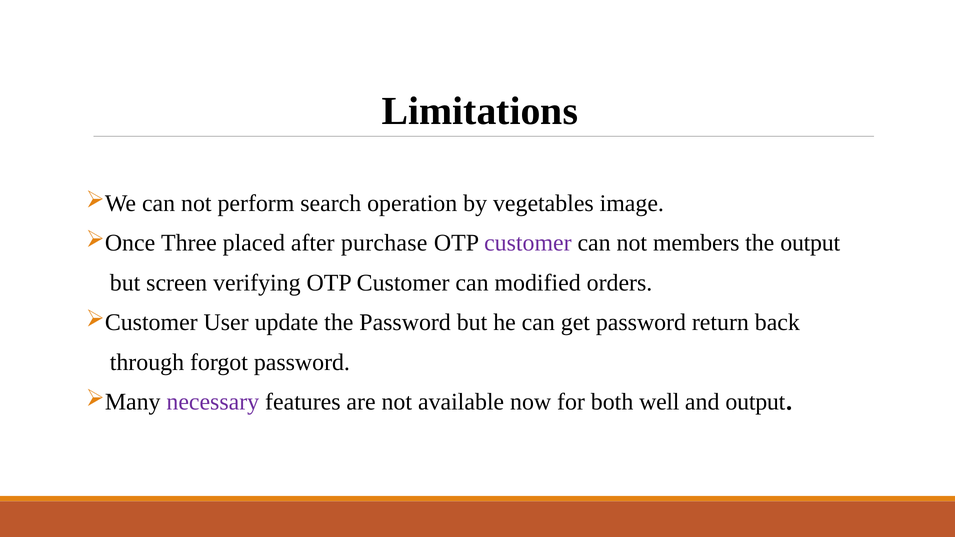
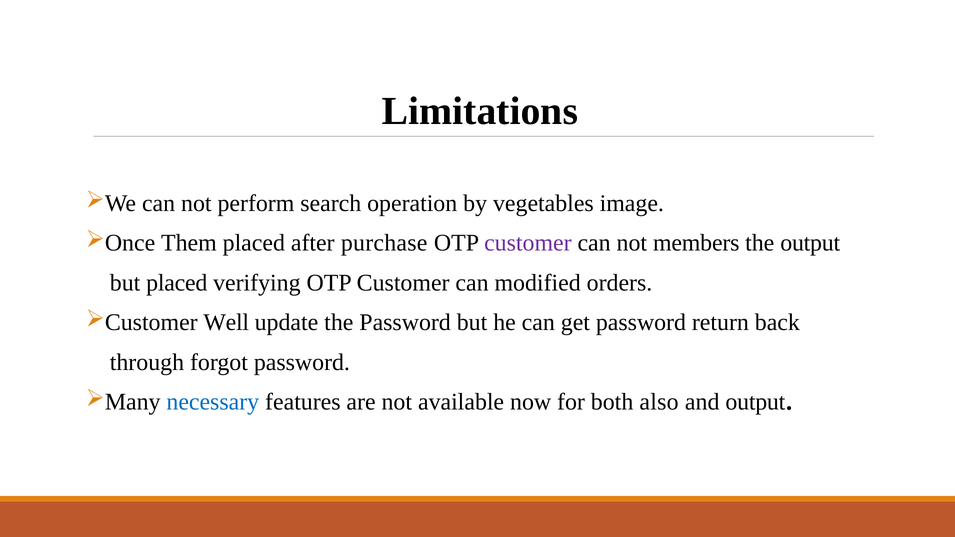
Three: Three -> Them (189, 243)
but screen: screen -> placed (177, 283)
User: User -> Well (226, 323)
necessary colour: purple -> blue (213, 402)
well: well -> also (659, 402)
